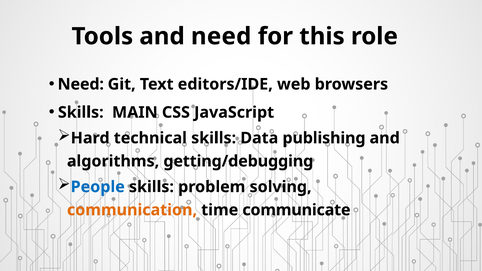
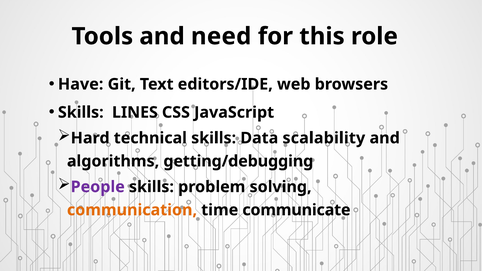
Need: Need -> Have (81, 84)
MAIN: MAIN -> LINES (135, 112)
publishing: publishing -> scalability (324, 138)
People colour: blue -> purple (98, 187)
